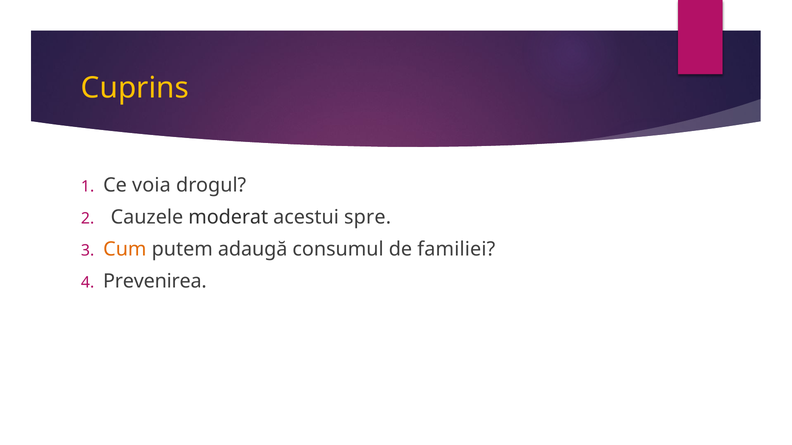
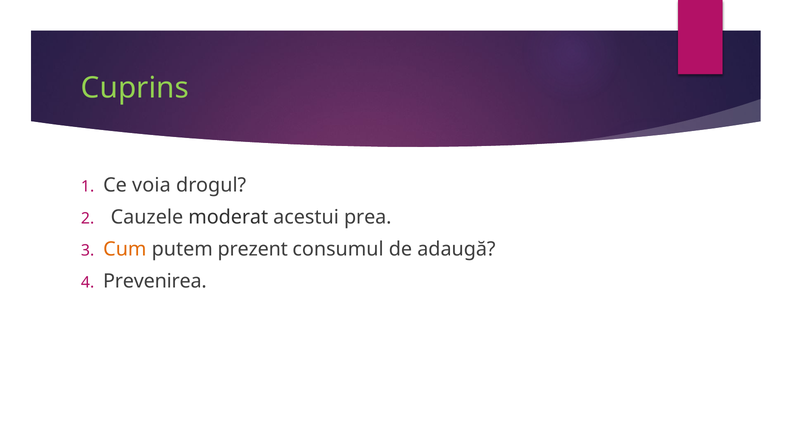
Cuprins colour: yellow -> light green (135, 88)
spre: spre -> prea (368, 217)
adaugă: adaugă -> prezent (253, 249)
familiei: familiei -> adaugă (456, 249)
